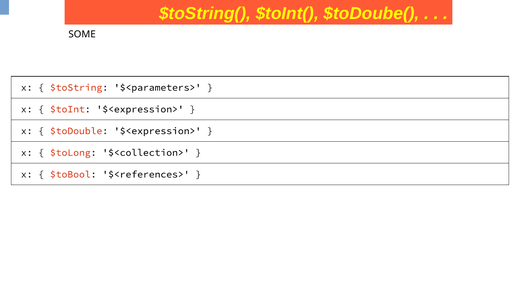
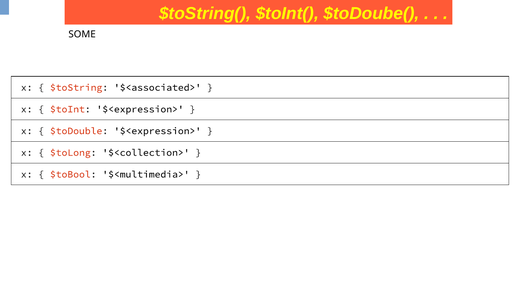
$<parameters>: $<parameters> -> $<associated> (158, 87)
$<references>: $<references> -> $<multimedia> (146, 174)
